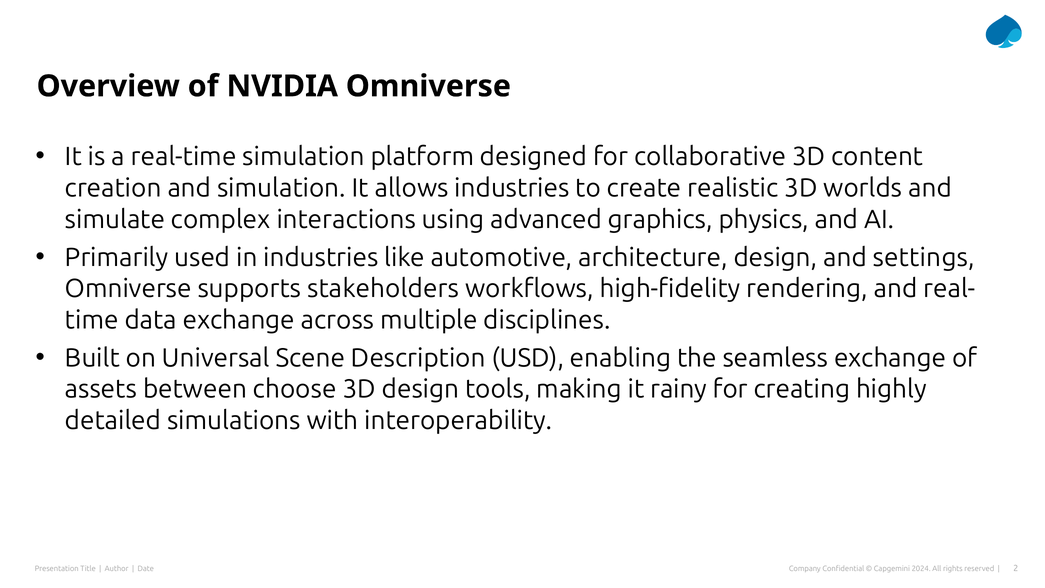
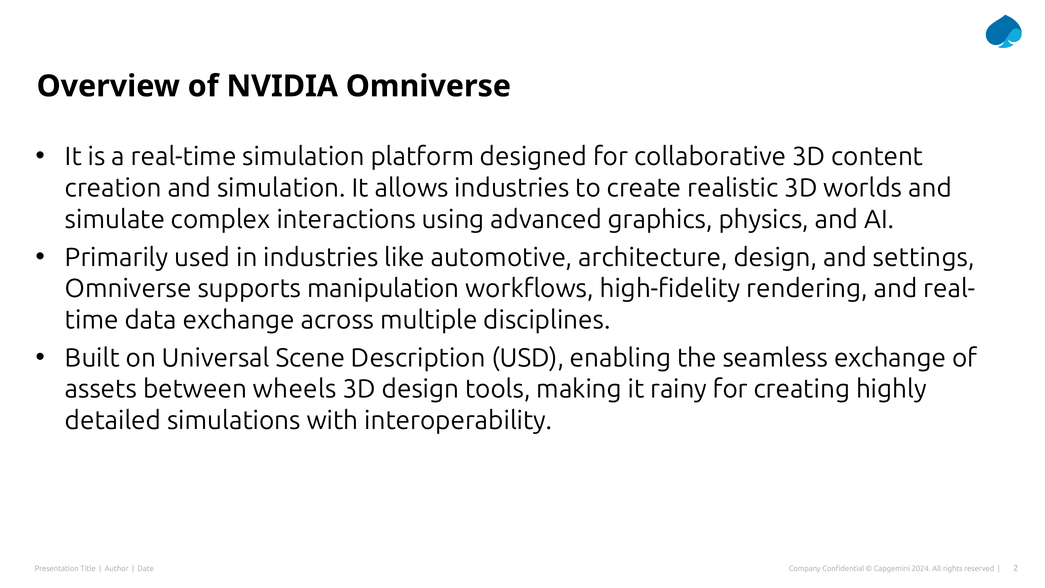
stakeholders: stakeholders -> manipulation (383, 289)
choose: choose -> wheels (295, 389)
